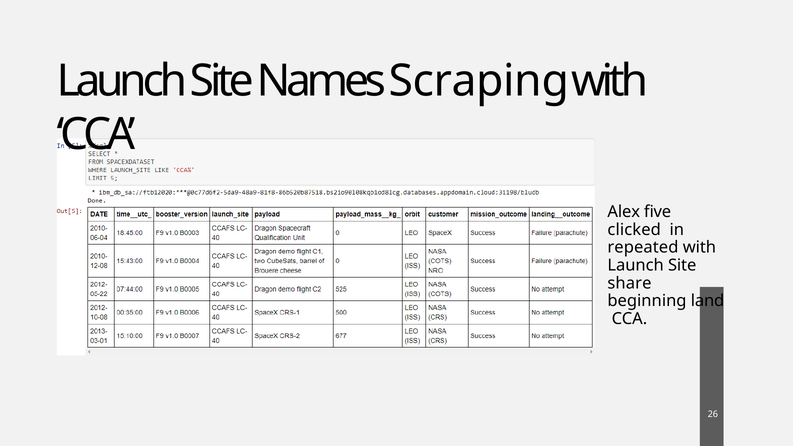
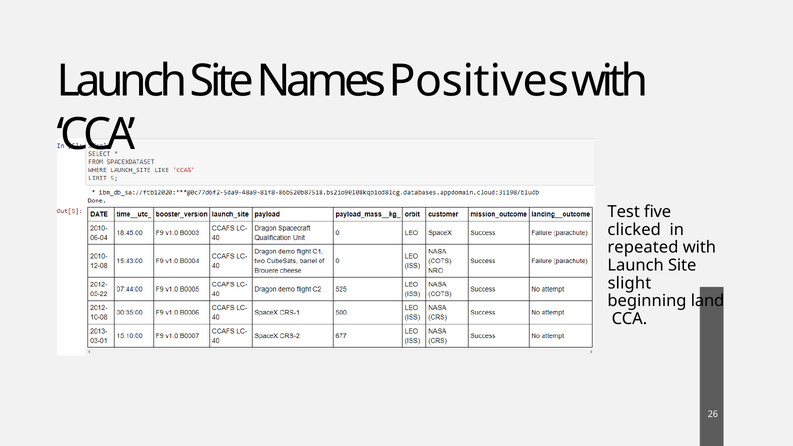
Scraping: Scraping -> Positives (479, 81)
Alex: Alex -> Test (624, 212)
share: share -> slight (629, 283)
